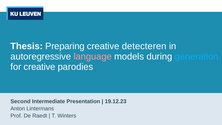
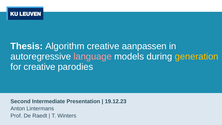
Preparing: Preparing -> Algorithm (65, 46)
detecteren: detecteren -> aanpassen (144, 46)
generation colour: light blue -> yellow (197, 56)
